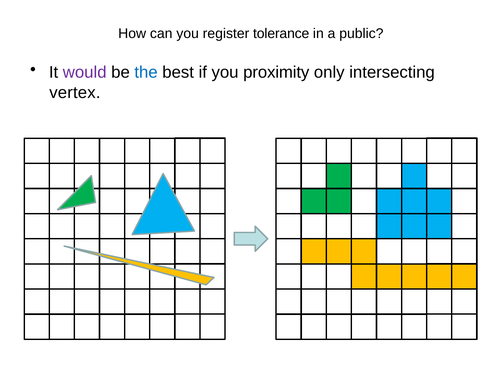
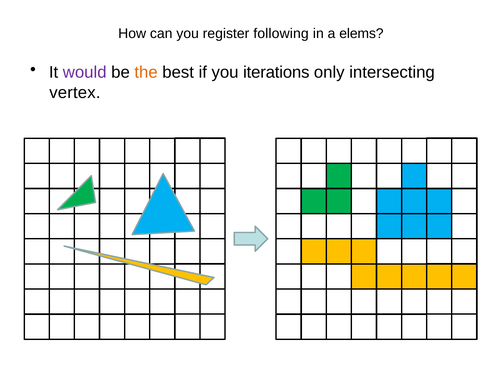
tolerance: tolerance -> following (281, 34)
public: public -> elems (361, 34)
the colour: blue -> orange (146, 72)
proximity: proximity -> iterations (276, 72)
